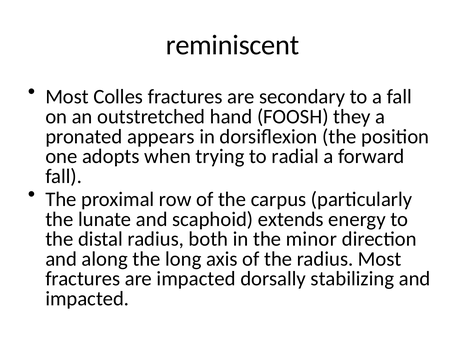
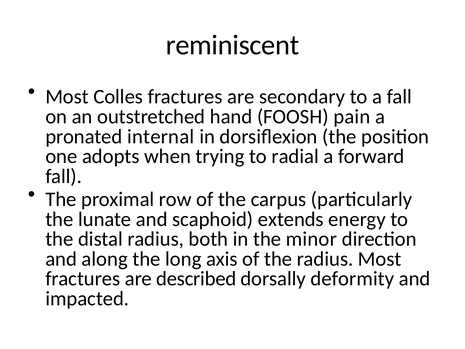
they: they -> pain (352, 117)
appears: appears -> internal (161, 136)
are impacted: impacted -> described (196, 279)
stabilizing: stabilizing -> deformity (352, 279)
